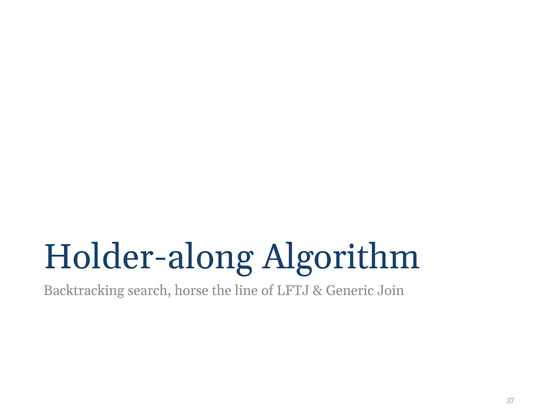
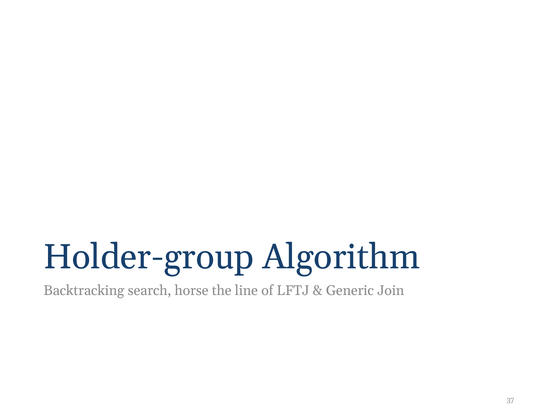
Holder-along: Holder-along -> Holder-group (149, 257)
